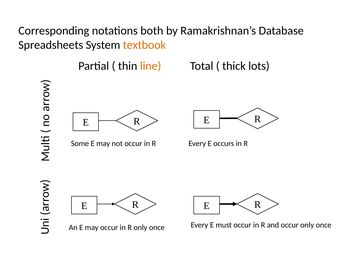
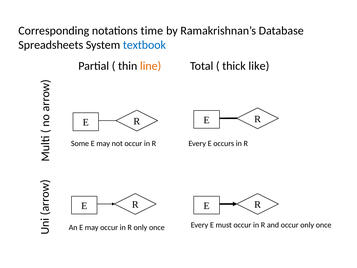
both: both -> time (152, 31)
textbook colour: orange -> blue (144, 45)
lots: lots -> like (259, 66)
